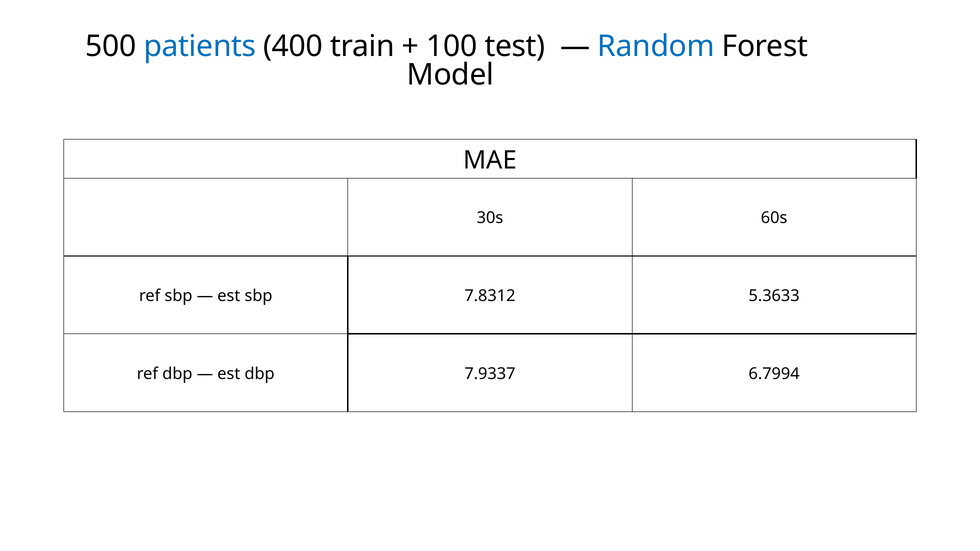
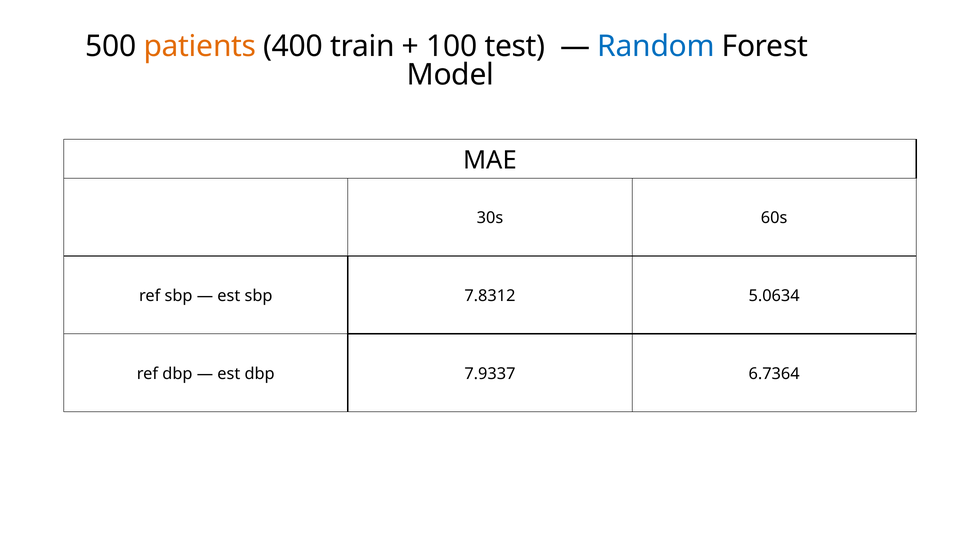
patients colour: blue -> orange (200, 46)
5.3633: 5.3633 -> 5.0634 (774, 296)
6.7994: 6.7994 -> 6.7364 (774, 374)
